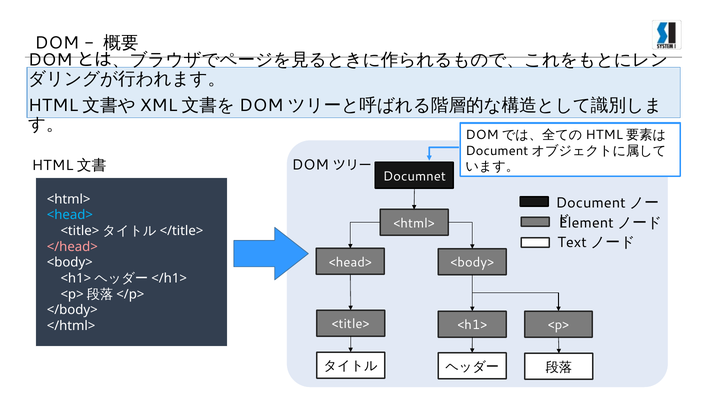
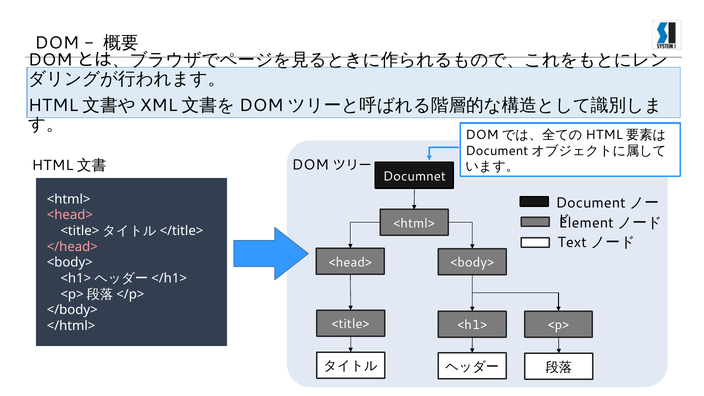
<head> colour: light blue -> pink (70, 215)
